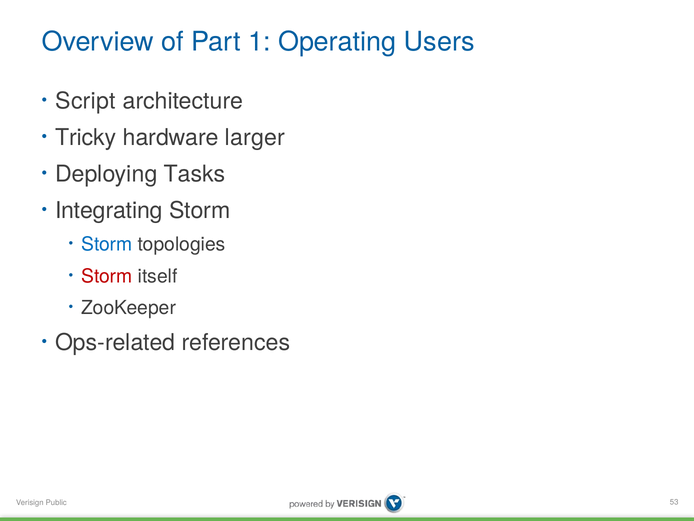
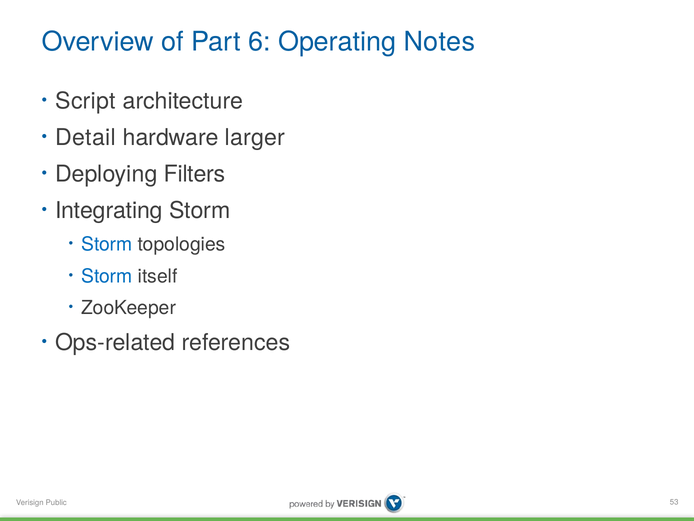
1: 1 -> 6 (259, 42)
Users: Users -> Notes (439, 42)
Tricky: Tricky -> Detail (86, 137)
Tasks: Tasks -> Filters (195, 174)
Storm colour: red -> blue (107, 276)
